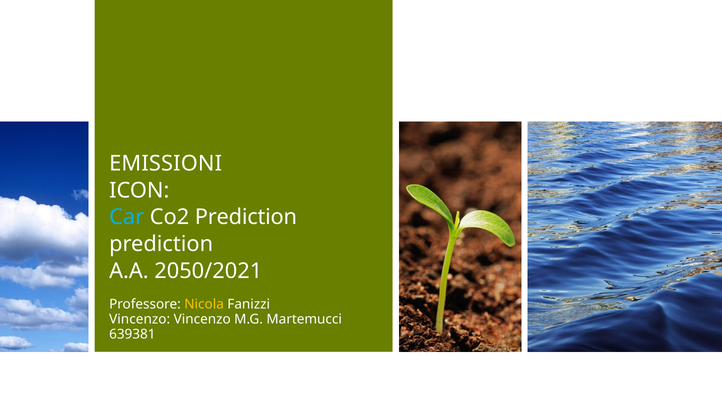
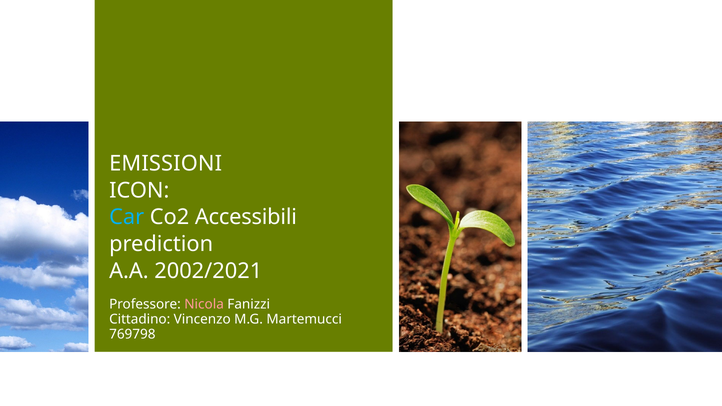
Co2 Prediction: Prediction -> Accessibili (246, 217)
2050/2021: 2050/2021 -> 2002/2021 (208, 271)
Nicola colour: yellow -> pink (204, 304)
Vincenzo: Vincenzo -> Cittadino (140, 319)
639381: 639381 -> 769798 (132, 334)
